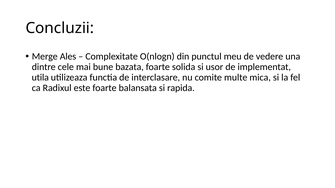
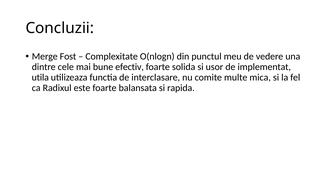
Ales: Ales -> Fost (68, 57)
bazata: bazata -> efectiv (130, 67)
